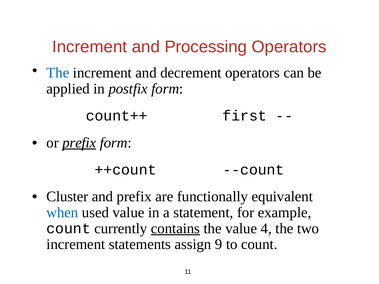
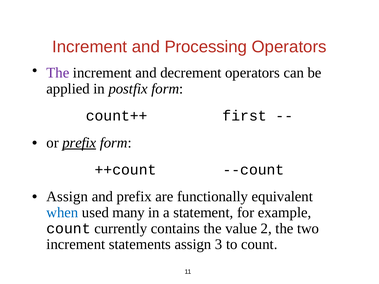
The colour: blue -> purple (58, 73)
Cluster: Cluster -> Assign (67, 197)
used value: value -> many (129, 213)
contains underline: present -> none (175, 229)
4: 4 -> 2 (266, 229)
9: 9 -> 3 (219, 245)
